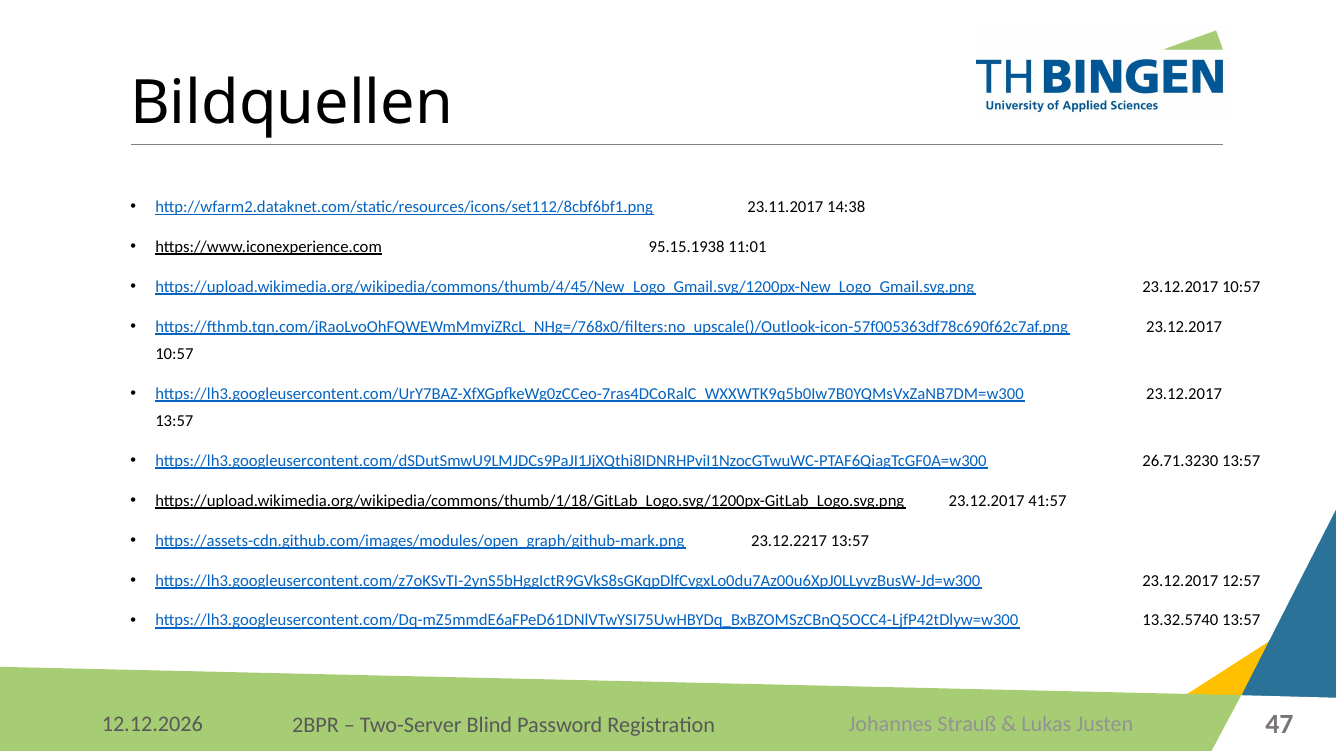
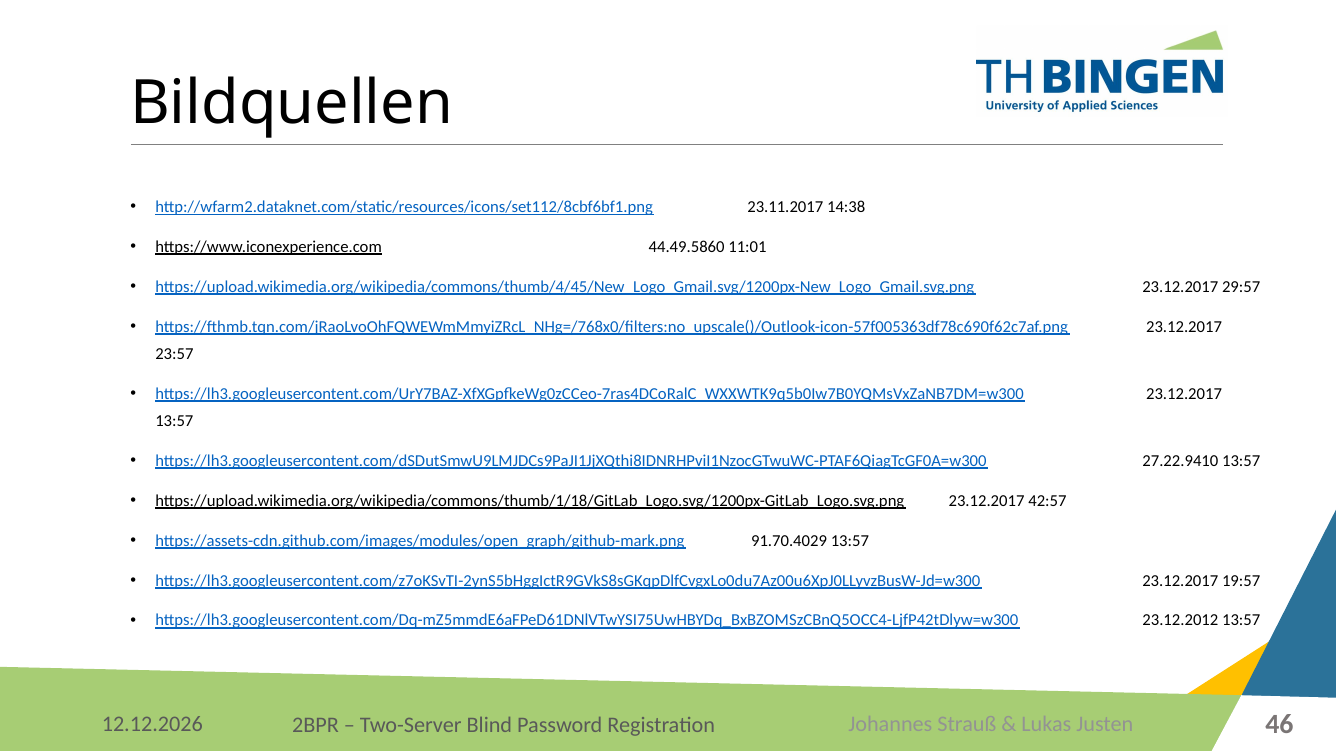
95.15.1938: 95.15.1938 -> 44.49.5860 (687, 247)
10:57: 10:57 -> 29:57 (1241, 287)
10:57: 10:57 -> 23:57 (174, 354)
26.71.3230: 26.71.3230 -> 27.22.9410 (1180, 461)
41:57: 41:57 -> 42:57 (1047, 501)
23.12.2217: 23.12.2217 -> 91.70.4029 (789, 541)
12:57: 12:57 -> 19:57 (1241, 581)
13.32.5740: 13.32.5740 -> 23.12.2012 (1180, 621)
47: 47 -> 46 (1279, 725)
